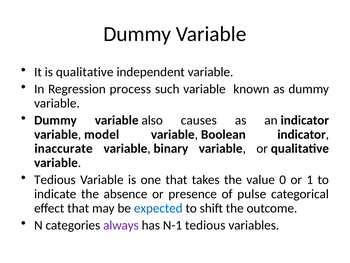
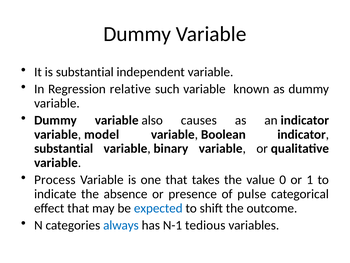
is qualitative: qualitative -> substantial (85, 72)
process: process -> relative (130, 89)
inaccurate: inaccurate -> substantial (64, 148)
Tedious: Tedious -> Process (55, 180)
always colour: purple -> blue (121, 225)
